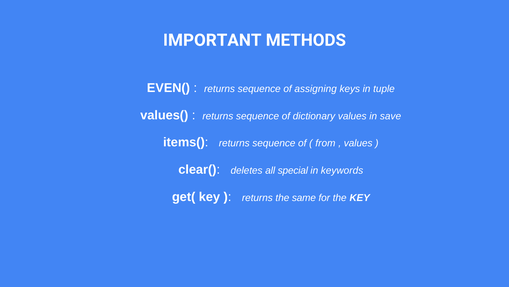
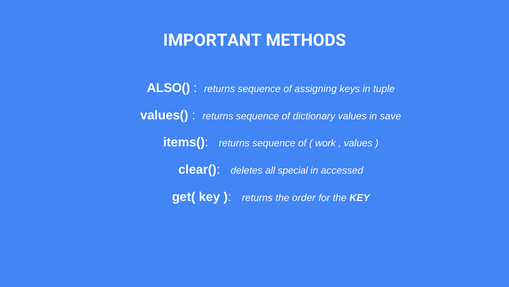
EVEN(: EVEN( -> ALSO( (168, 88)
from: from -> work (326, 143)
keywords: keywords -> accessed (342, 170)
same: same -> order (304, 197)
